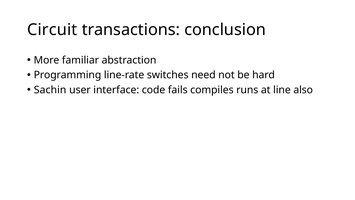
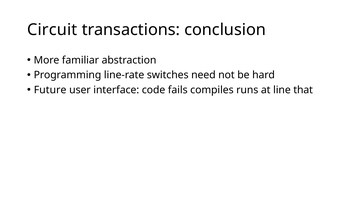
Sachin: Sachin -> Future (50, 90)
also: also -> that (303, 90)
